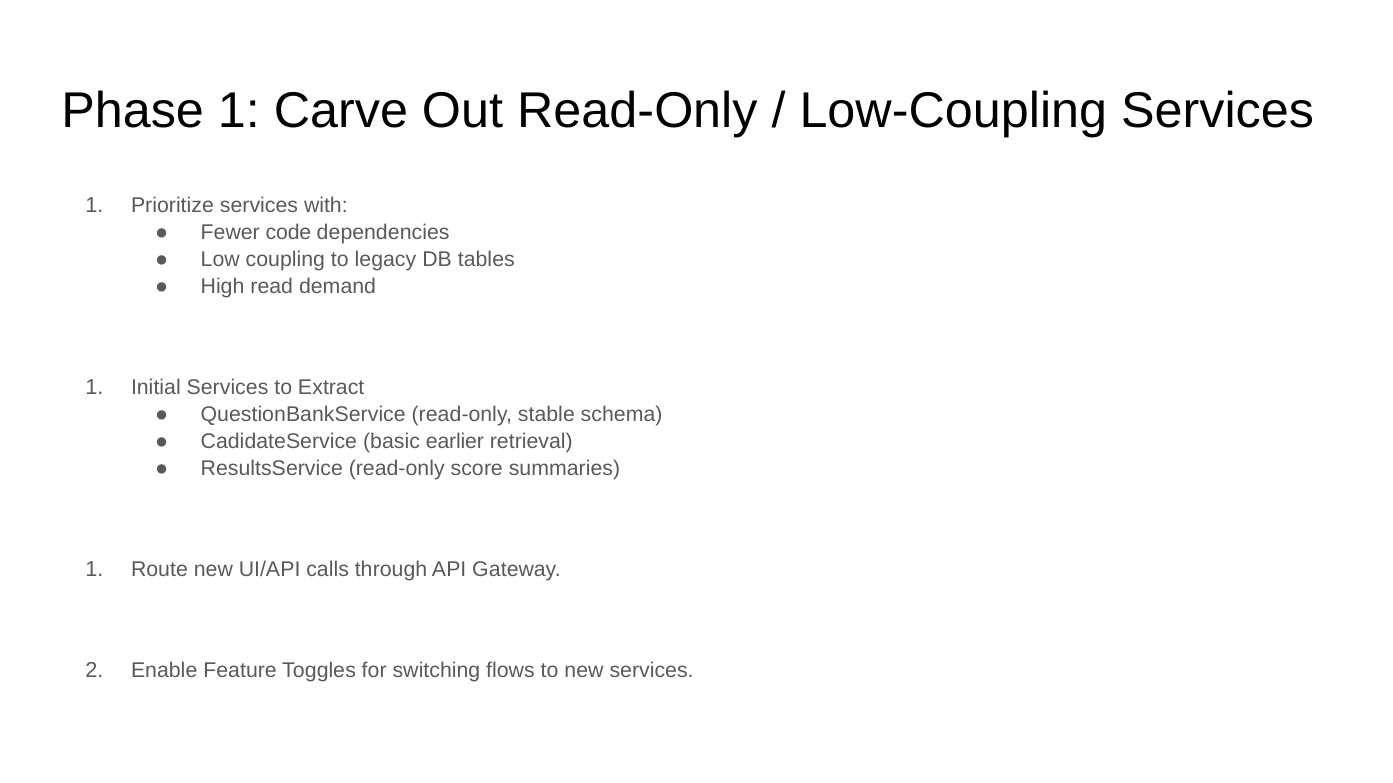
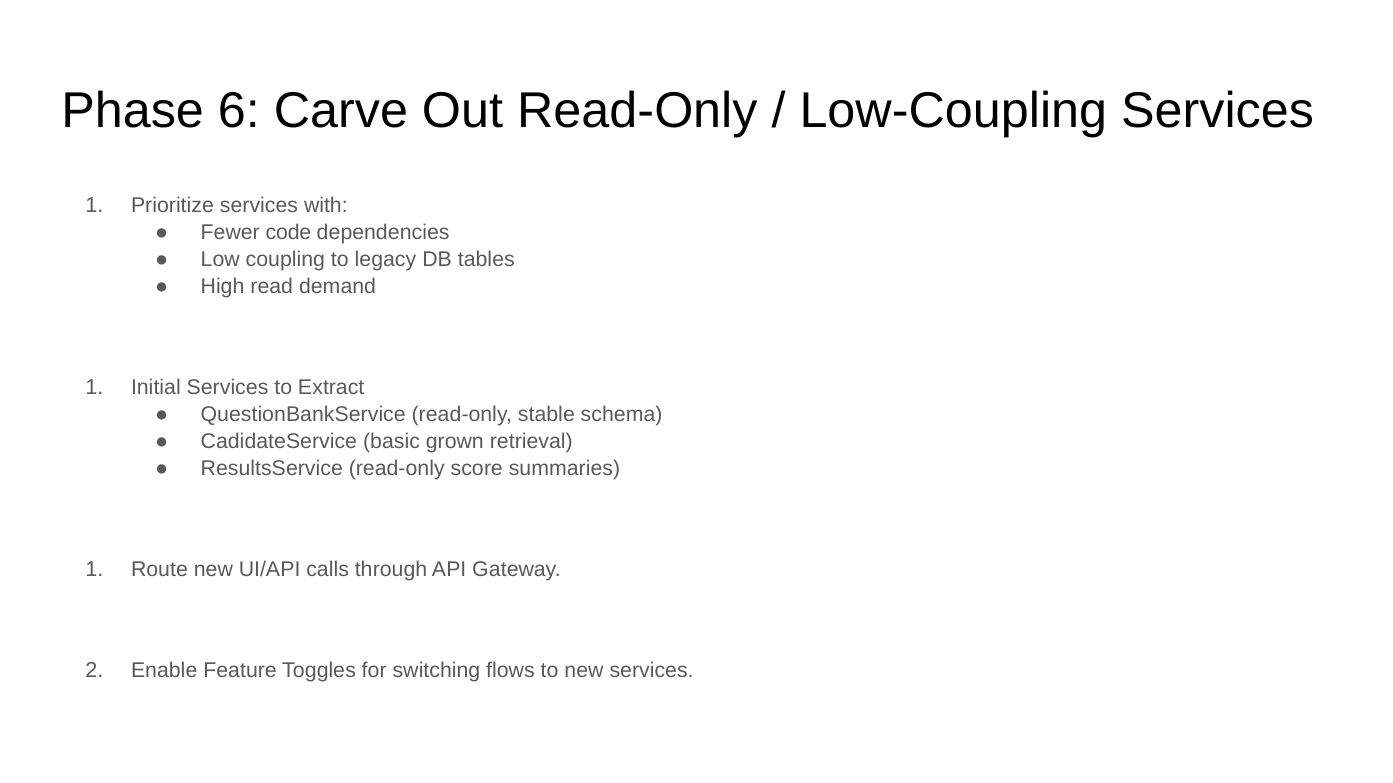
Phase 1: 1 -> 6 (239, 111)
earlier: earlier -> grown (455, 442)
